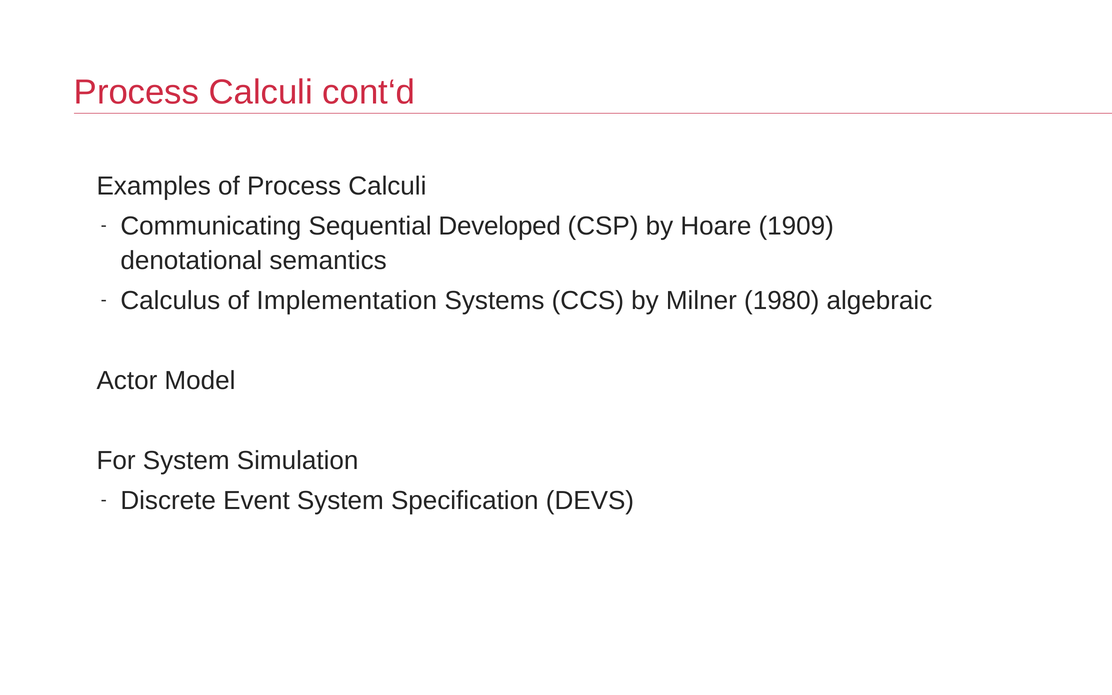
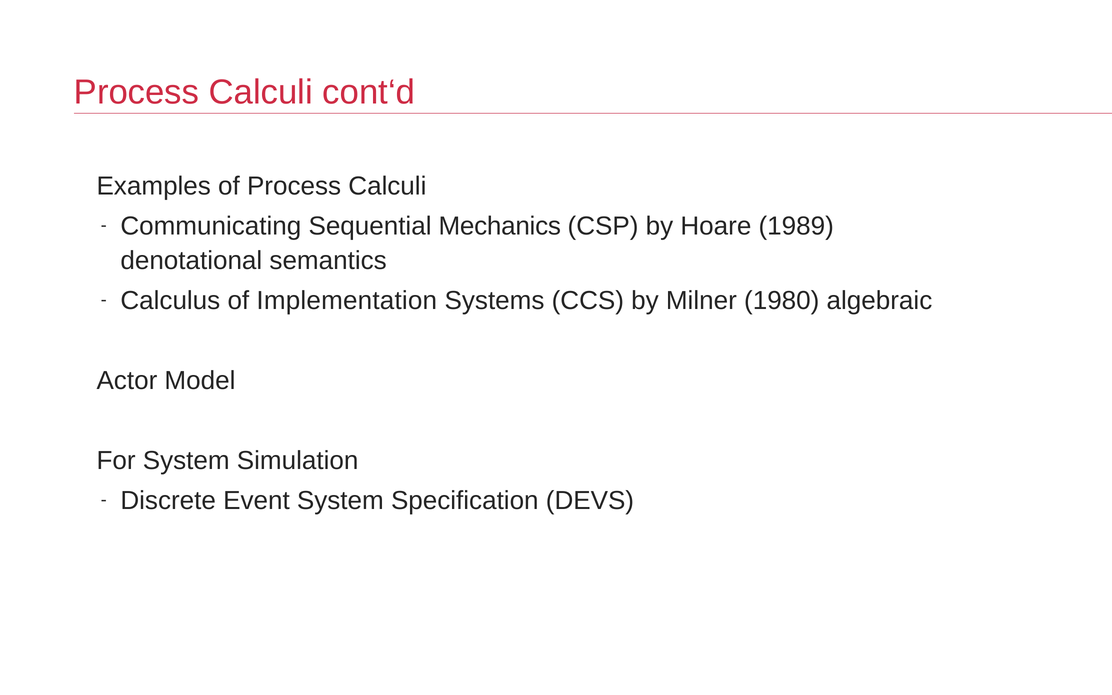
Developed: Developed -> Mechanics (500, 226)
1909: 1909 -> 1989 (796, 226)
